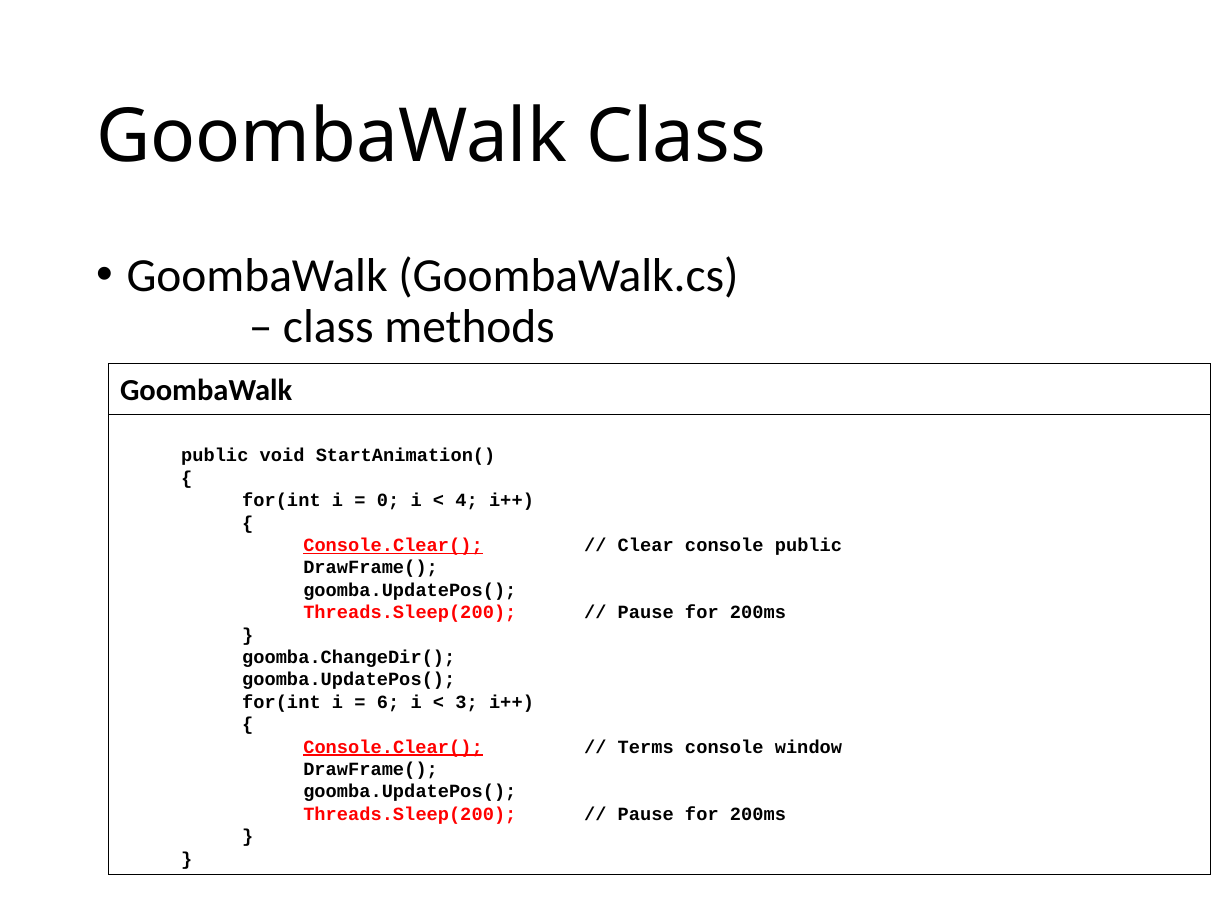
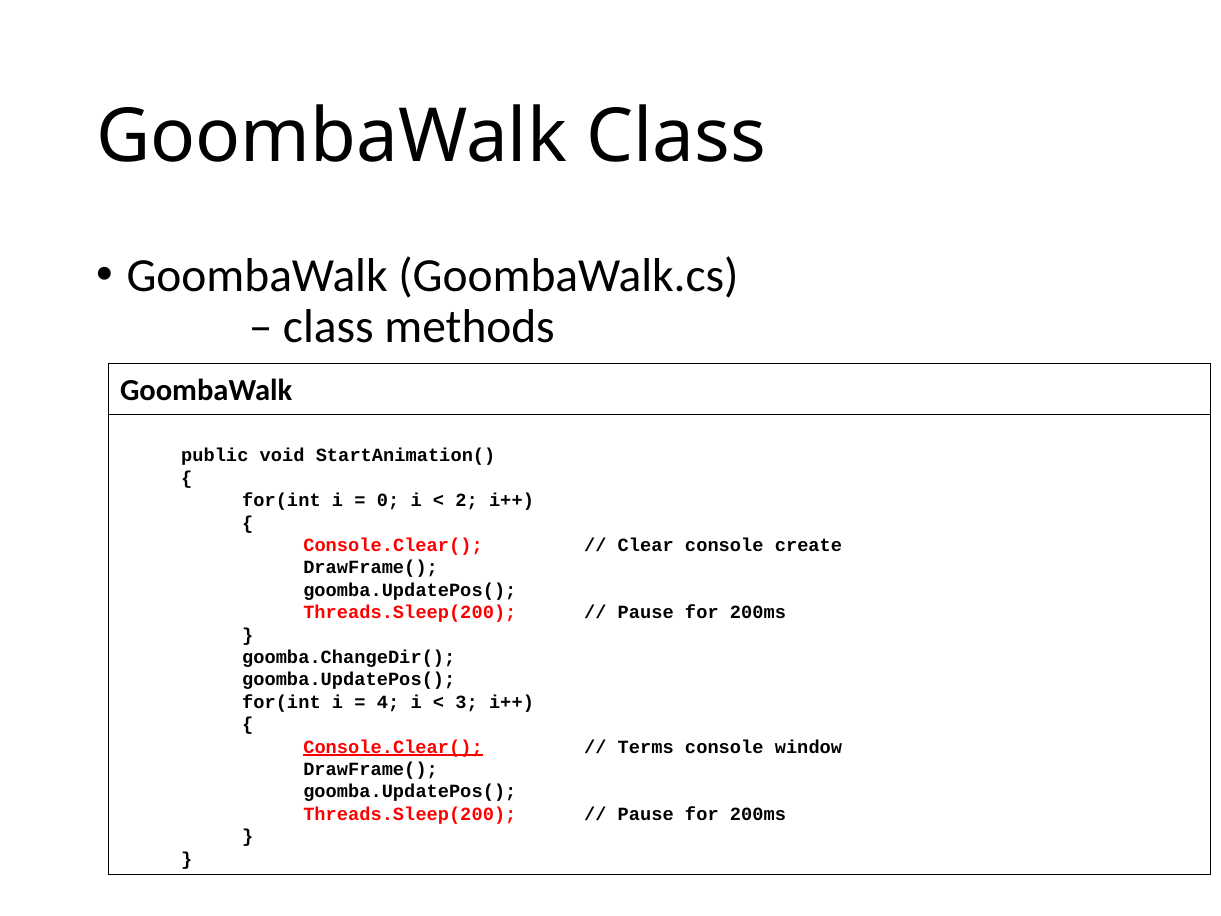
4: 4 -> 2 (467, 500)
Console.Clear( underline: present -> none (393, 545)
console public: public -> create (808, 545)
6: 6 -> 4 (388, 702)
